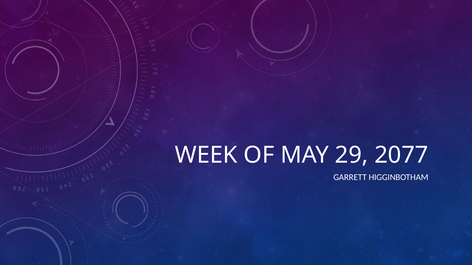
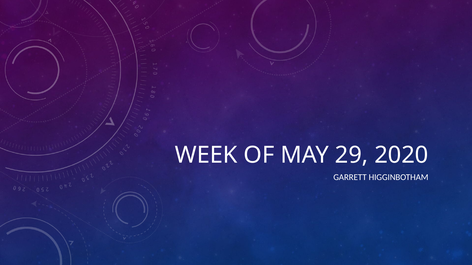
2077: 2077 -> 2020 (401, 155)
